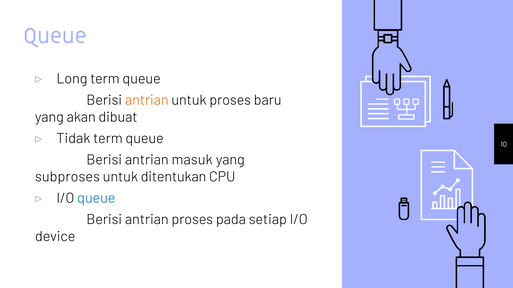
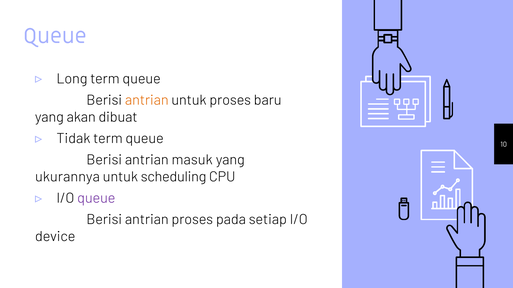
subproses: subproses -> ukurannya (67, 177)
ditentukan: ditentukan -> scheduling (174, 177)
queue colour: blue -> purple (96, 199)
